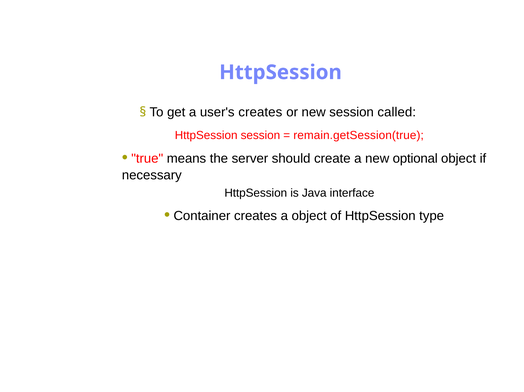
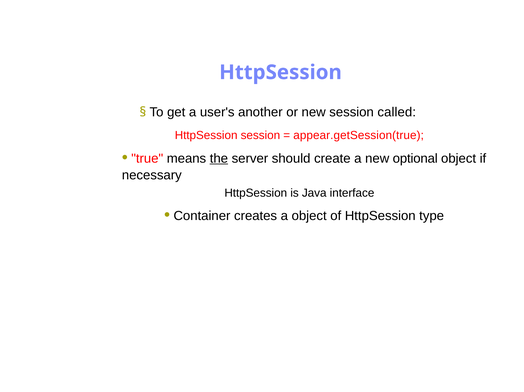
user's creates: creates -> another (260, 112)
remain.getSession(true: remain.getSession(true -> appear.getSession(true (359, 136)
the underline: none -> present (219, 159)
